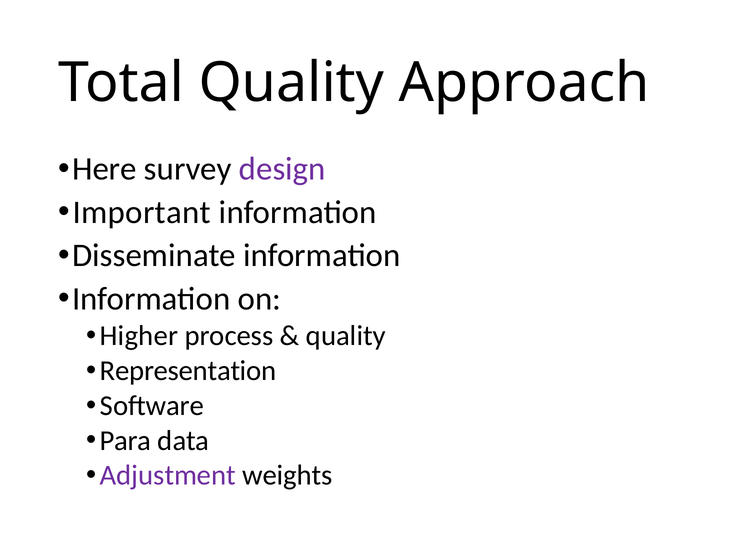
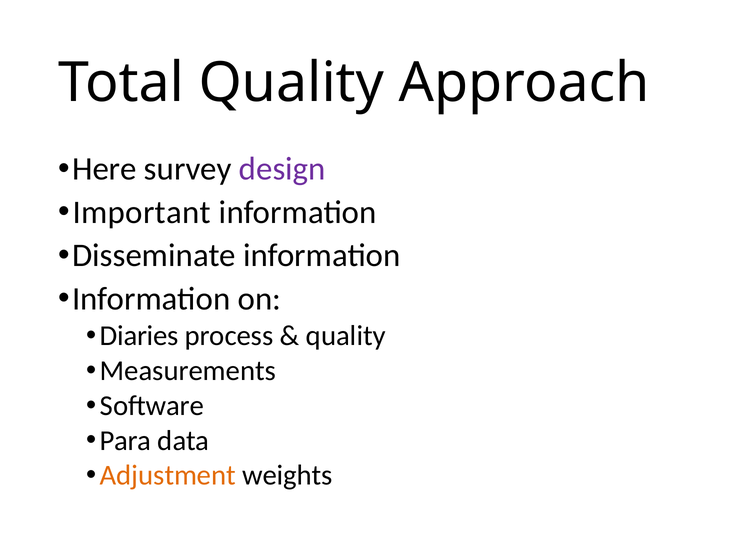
Higher: Higher -> Diaries (139, 336)
Representation: Representation -> Measurements (188, 371)
Adjustment colour: purple -> orange (168, 475)
